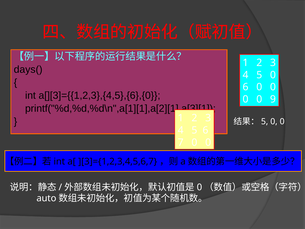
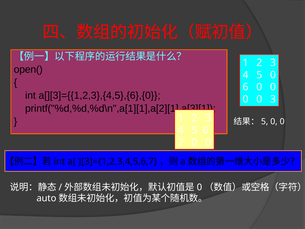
days(: days( -> open( (28, 69)
0 9: 9 -> 3 (273, 99)
